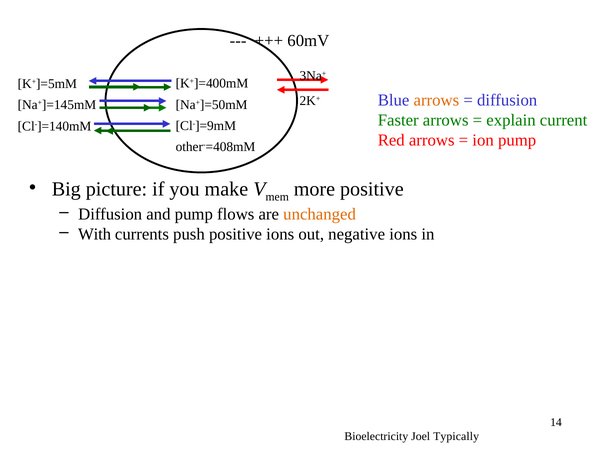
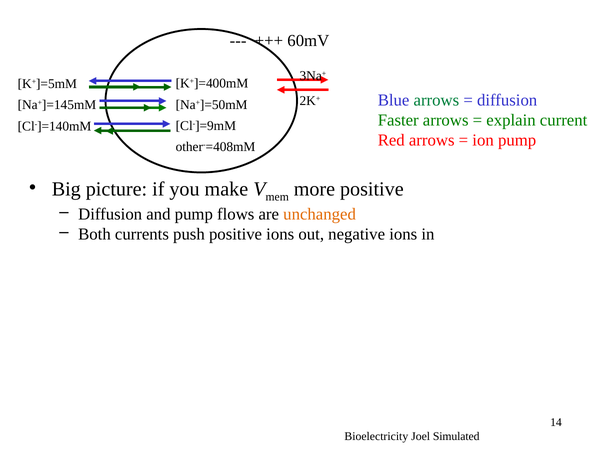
arrows colour: orange -> green (436, 100)
With: With -> Both (94, 234)
Typically: Typically -> Simulated (456, 437)
